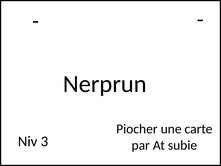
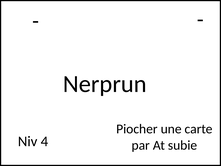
3: 3 -> 4 (44, 141)
